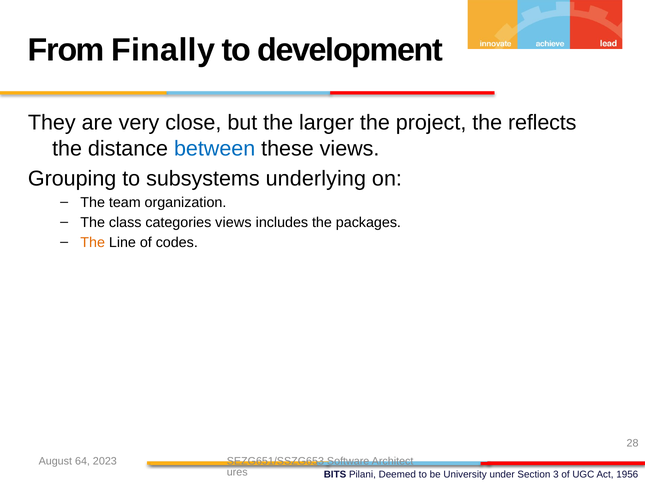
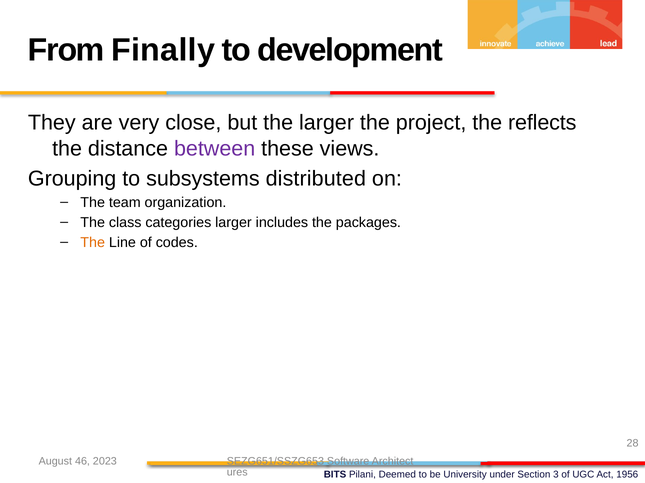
between colour: blue -> purple (215, 149)
underlying: underlying -> distributed (316, 179)
categories views: views -> larger (233, 223)
64: 64 -> 46 (83, 462)
